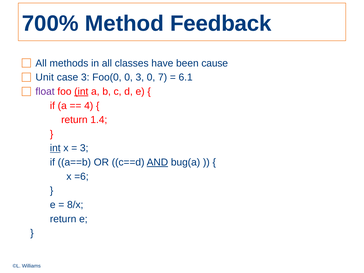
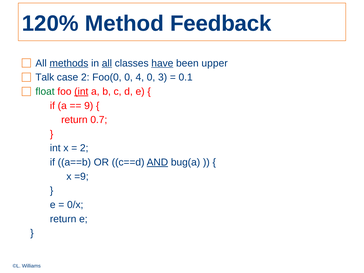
700%: 700% -> 120% (50, 23)
methods underline: none -> present (69, 63)
all underline: none -> present (107, 63)
have underline: none -> present (162, 63)
cause: cause -> upper (215, 63)
Unit: Unit -> Talk (45, 77)
case 3: 3 -> 2 (85, 77)
0 3: 3 -> 4 (140, 77)
7: 7 -> 3 (163, 77)
6.1: 6.1 -> 0.1 (186, 77)
float colour: purple -> green (45, 92)
4: 4 -> 9 (89, 106)
1.4: 1.4 -> 0.7 (99, 120)
int underline: present -> none (55, 148)
3: 3 -> 2 (84, 148)
=6: =6 -> =9 (81, 176)
8/x: 8/x -> 0/x (75, 205)
